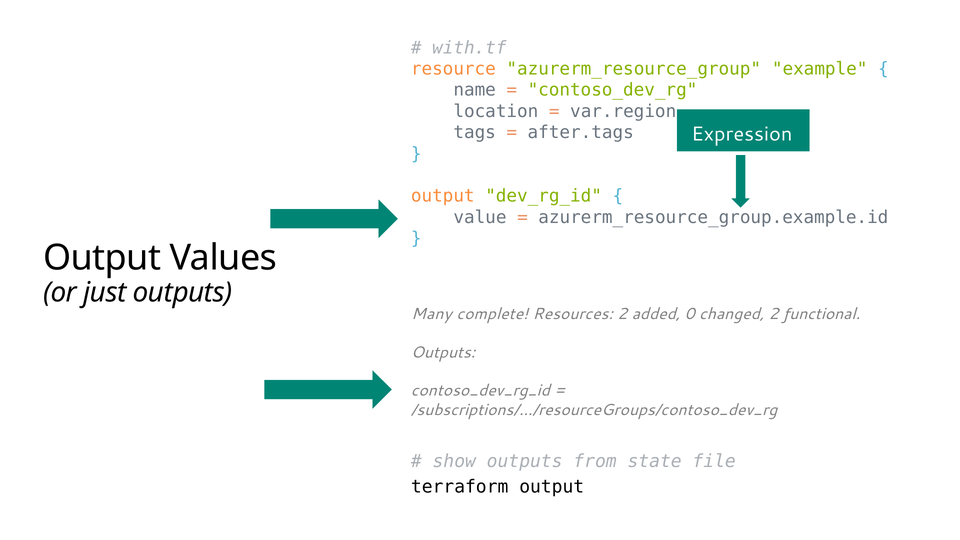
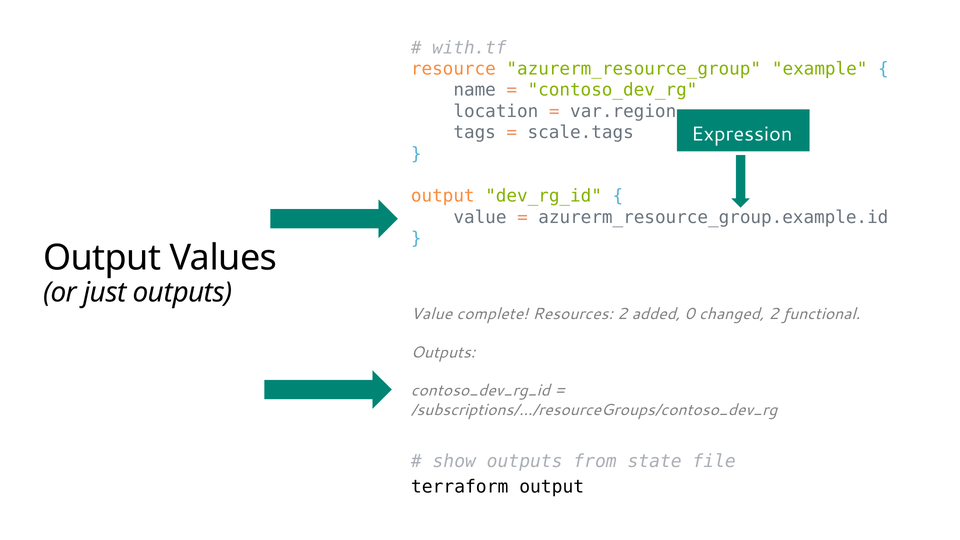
after.tags: after.tags -> scale.tags (581, 133)
Many: Many -> Value (432, 314)
